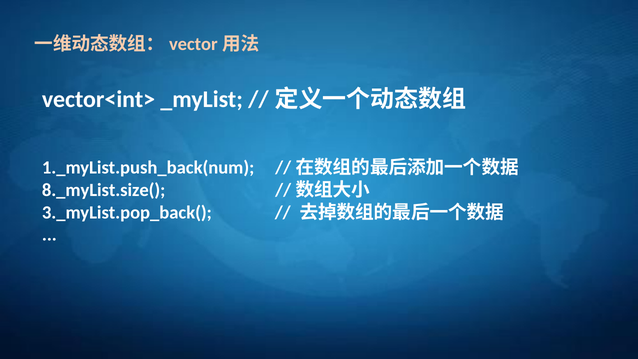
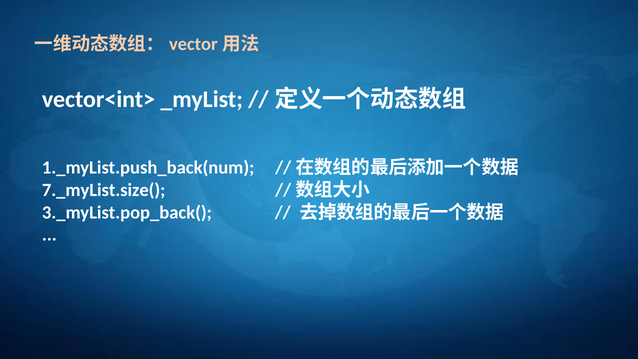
8._myList.size(: 8._myList.size( -> 7._myList.size( (104, 190)
